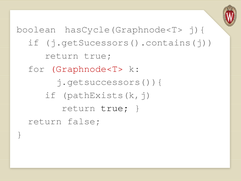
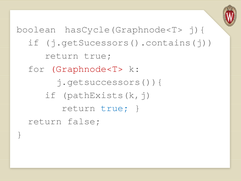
true colour: black -> blue (115, 108)
